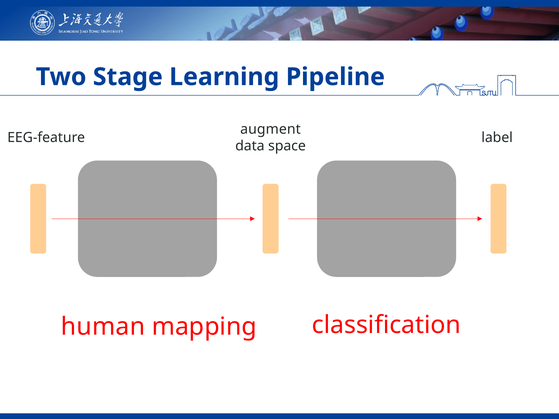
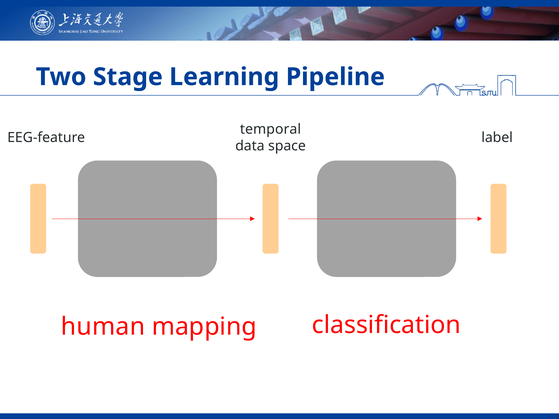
augment: augment -> temporal (271, 129)
